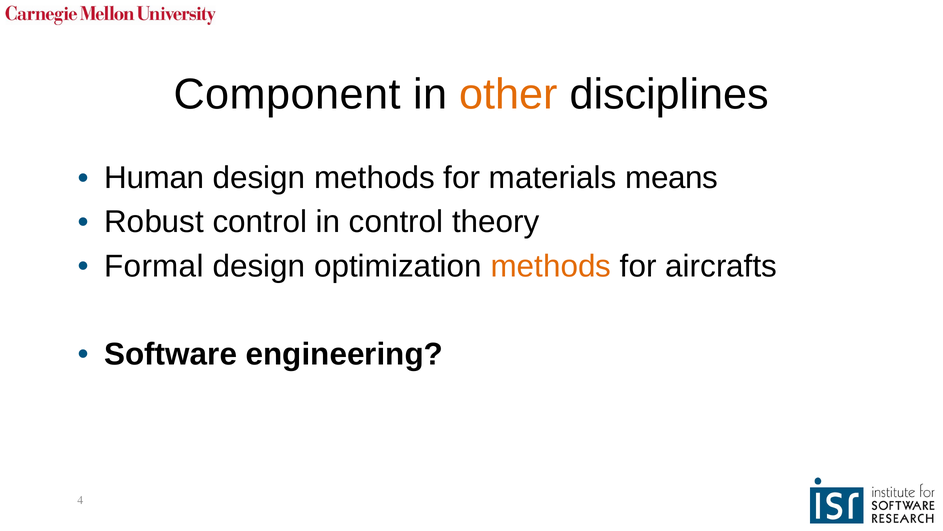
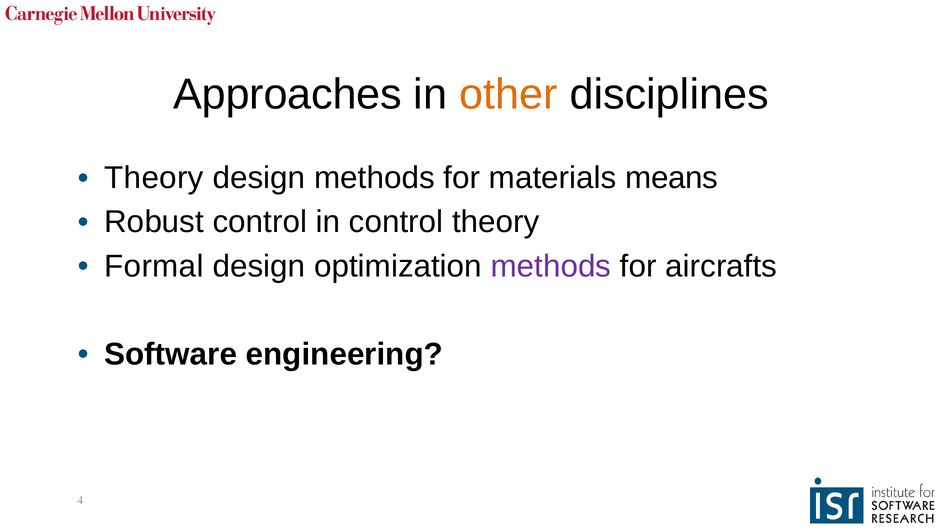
Component: Component -> Approaches (288, 94)
Human: Human -> Theory (154, 178)
methods colour: orange -> purple (551, 266)
